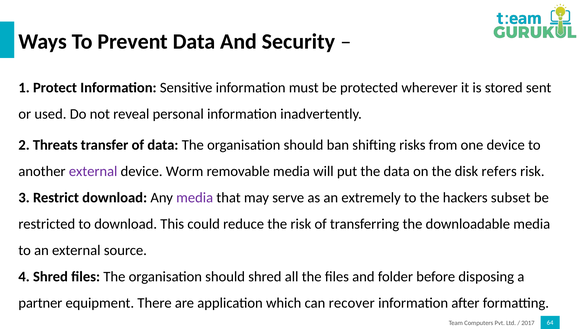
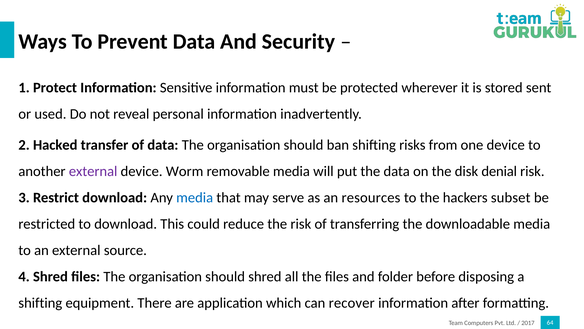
Threats: Threats -> Hacked (55, 145)
refers: refers -> denial (499, 171)
media colour: purple -> blue (195, 197)
extremely: extremely -> resources (371, 197)
partner: partner -> shifting (40, 303)
